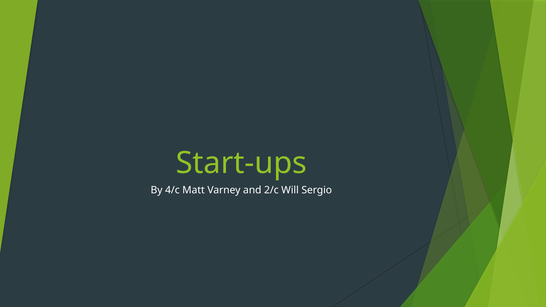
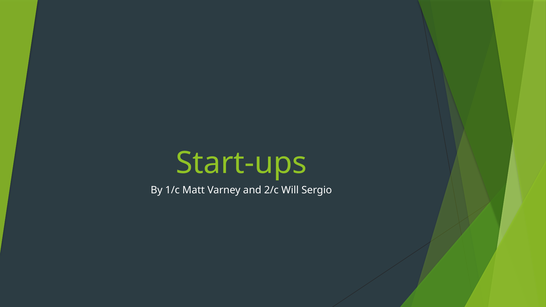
4/c: 4/c -> 1/c (172, 190)
